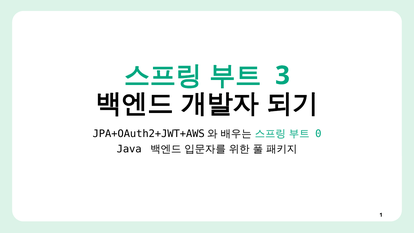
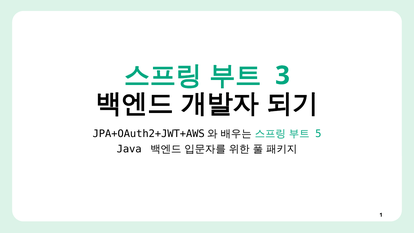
0: 0 -> 5 (318, 134)
